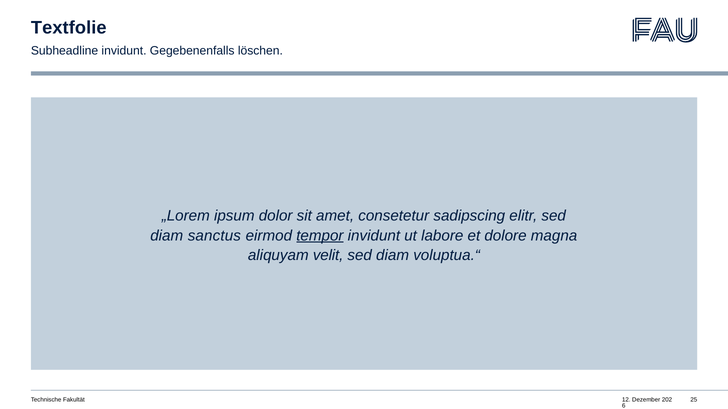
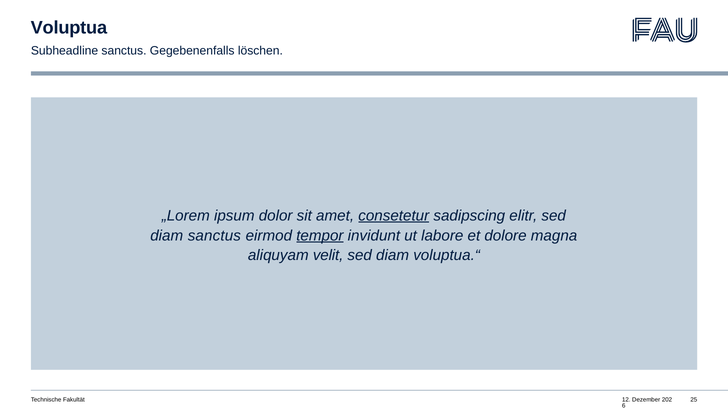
Textfolie: Textfolie -> Voluptua (69, 28)
Subheadline invidunt: invidunt -> sanctus (124, 51)
consetetur underline: none -> present (394, 216)
